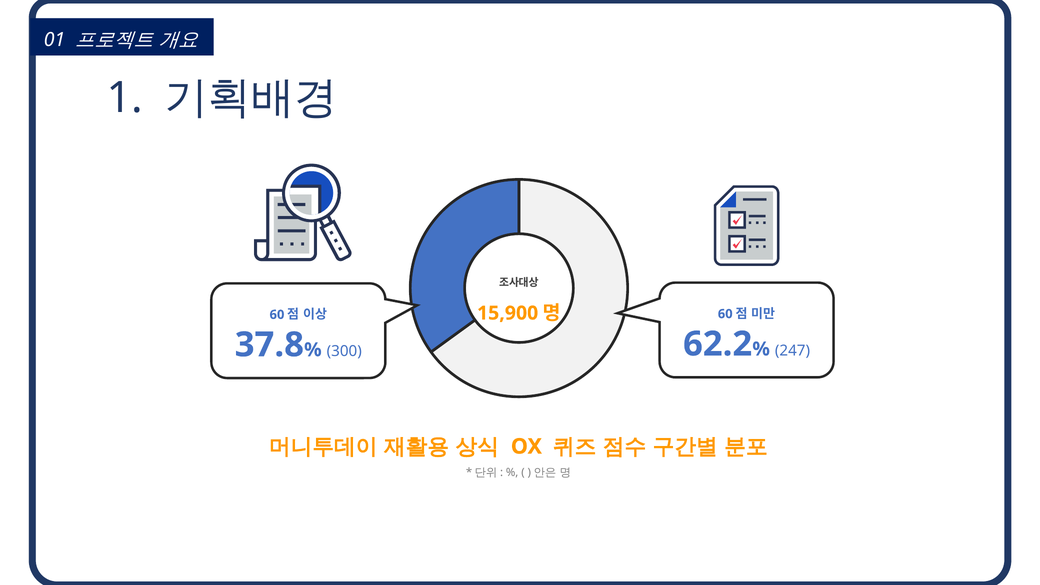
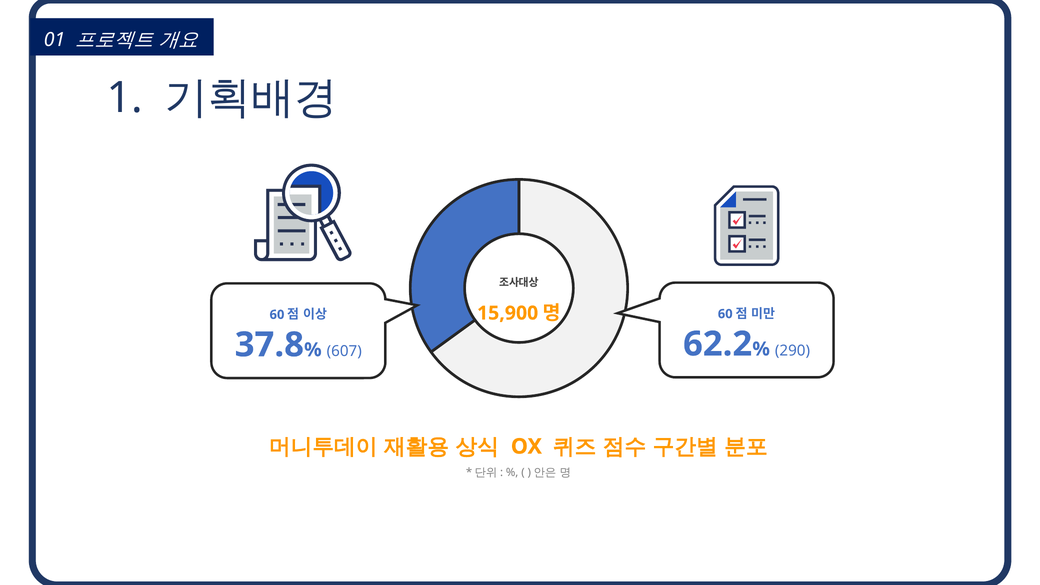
247: 247 -> 290 (793, 351)
300: 300 -> 607 (344, 351)
